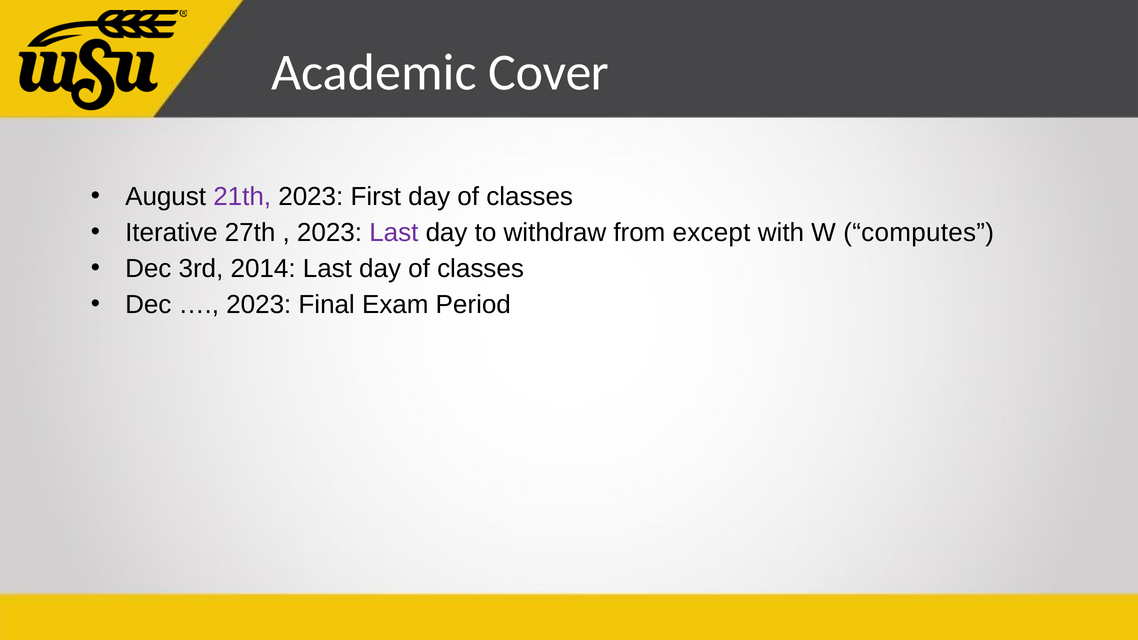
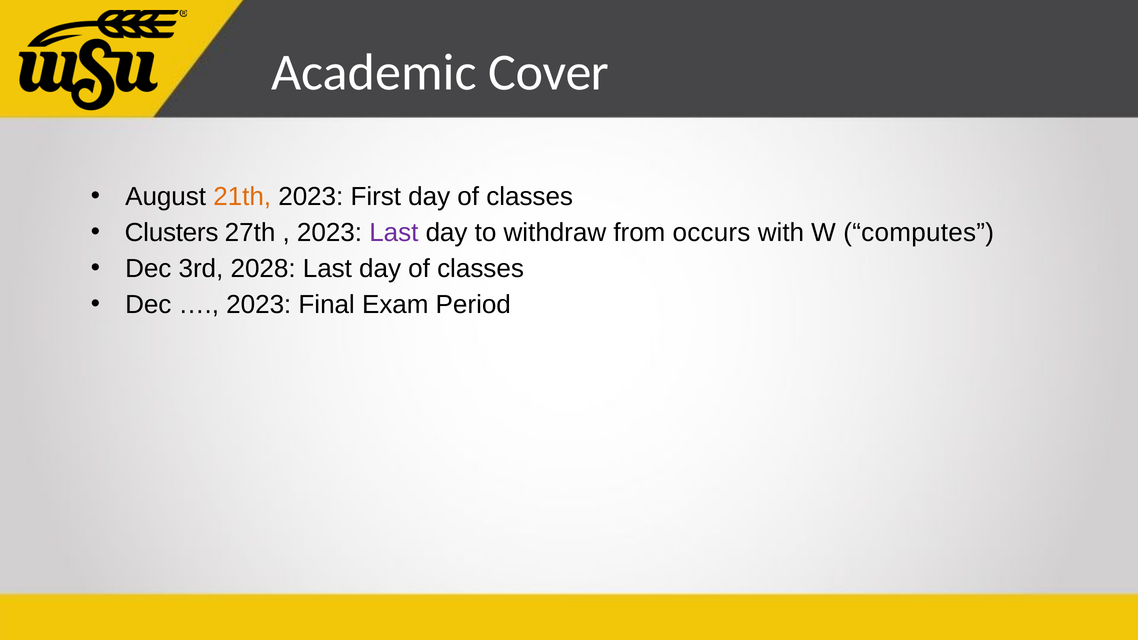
21th colour: purple -> orange (242, 197)
Iterative: Iterative -> Clusters (172, 233)
except: except -> occurs (712, 233)
2014: 2014 -> 2028 (263, 269)
